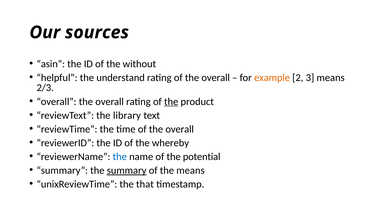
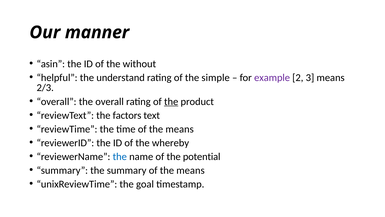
sources: sources -> manner (97, 32)
rating of the overall: overall -> simple (216, 77)
example colour: orange -> purple (272, 77)
library: library -> factors (127, 115)
time of the overall: overall -> means (180, 129)
summary underline: present -> none (127, 170)
that: that -> goal (145, 184)
